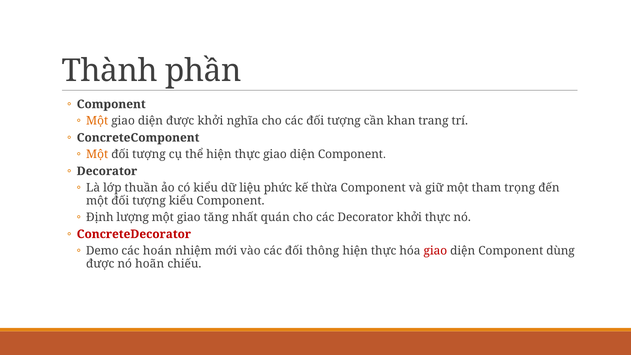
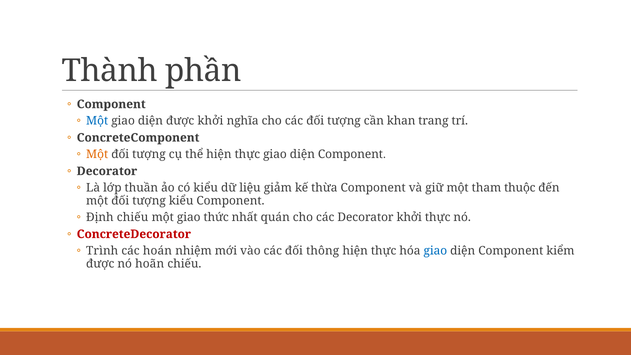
Một colour: orange -> blue (97, 121)
phức: phức -> giảm (278, 188)
trọng: trọng -> thuộc (520, 188)
Định lượng: lượng -> chiếu (133, 217)
tăng: tăng -> thức (216, 217)
Demo: Demo -> Trình (102, 251)
giao colour: red -> blue (435, 251)
dùng: dùng -> kiểm (560, 251)
